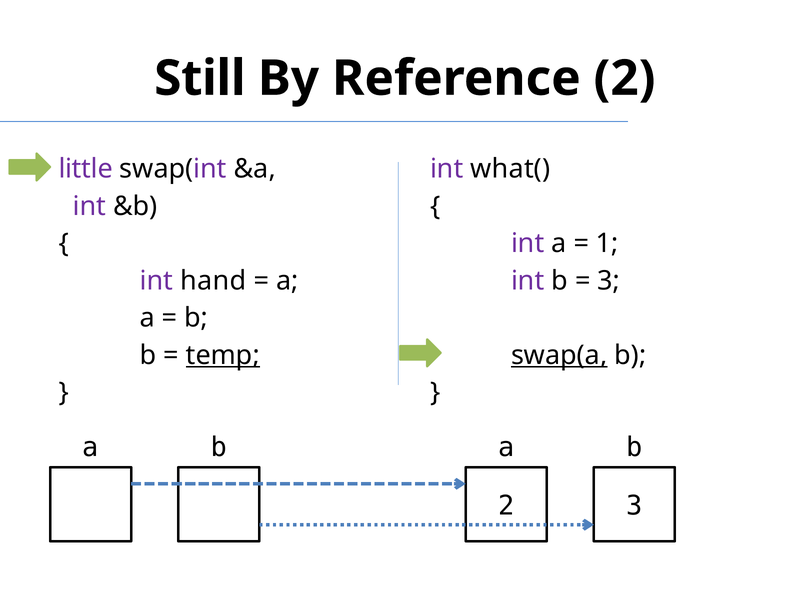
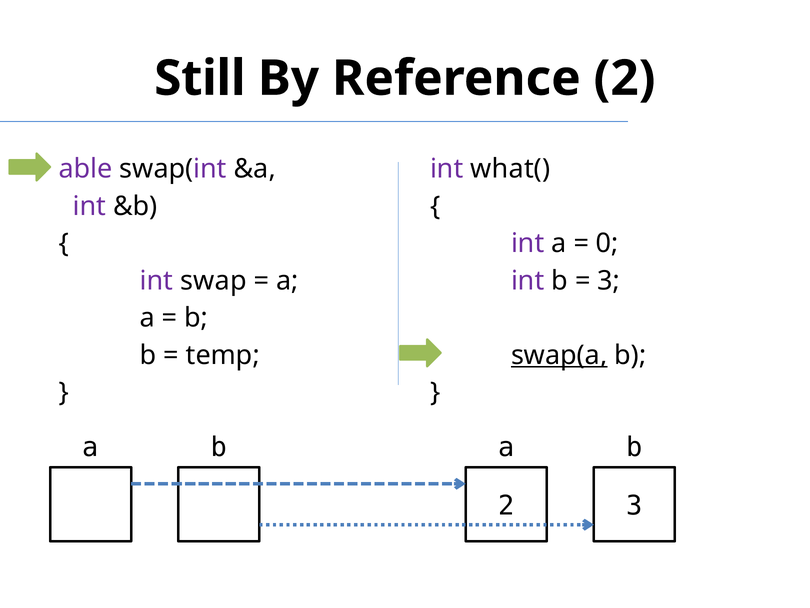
little: little -> able (86, 169)
1: 1 -> 0 (607, 243)
hand: hand -> swap (213, 280)
temp underline: present -> none (223, 355)
